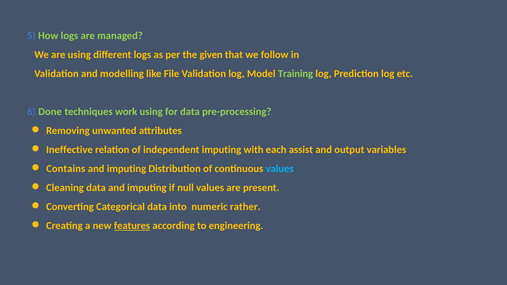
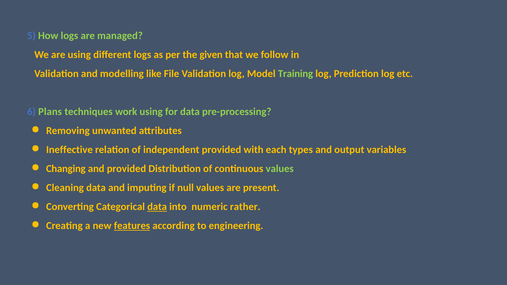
Done: Done -> Plans (50, 112)
independent imputing: imputing -> provided (221, 150)
assist: assist -> types (301, 150)
Contains: Contains -> Changing (66, 169)
imputing: imputing -> provided (126, 169)
values colour: light blue -> light green (280, 169)
data underline: none -> present (157, 207)
